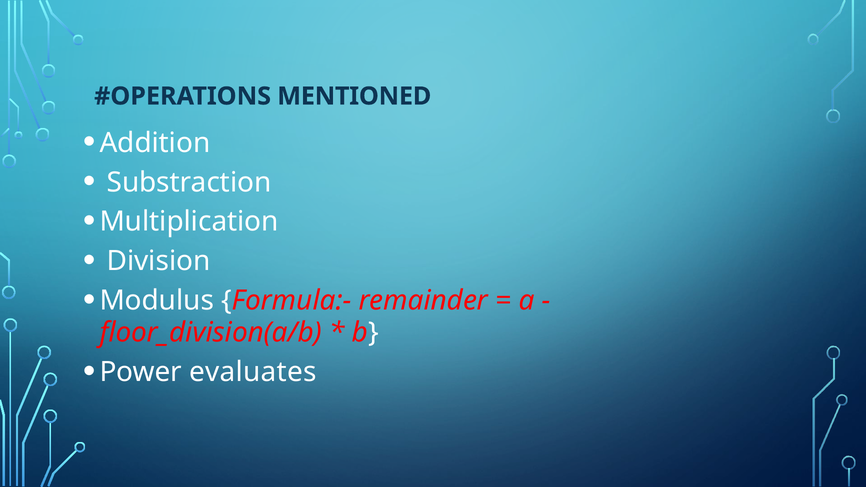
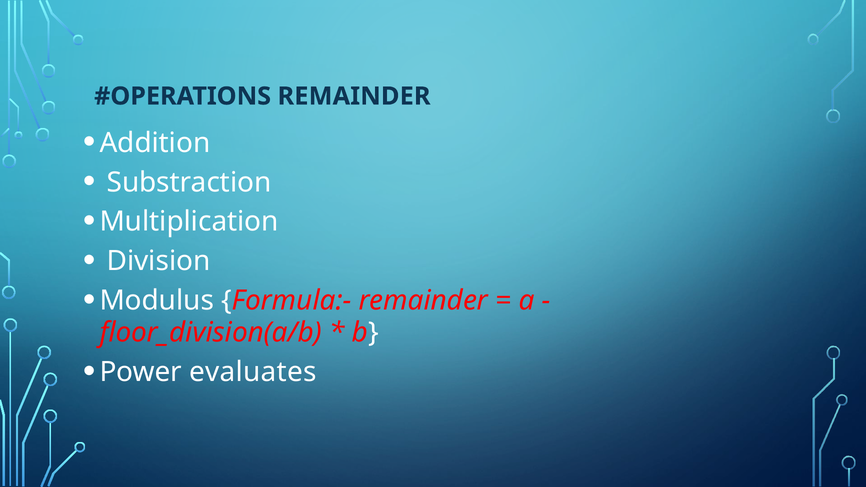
MENTIONED: MENTIONED -> REMAINDER (354, 96)
